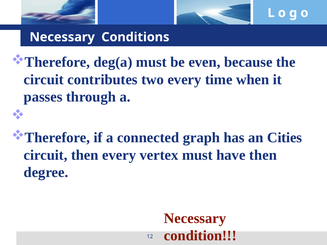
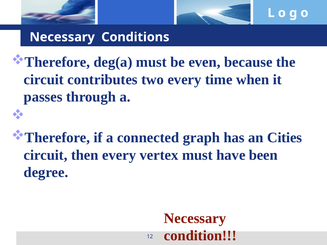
have then: then -> been (263, 155)
